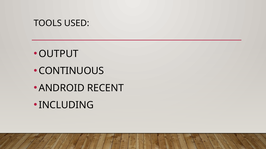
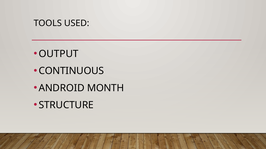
RECENT: RECENT -> MONTH (106, 88)
INCLUDING: INCLUDING -> STRUCTURE (66, 105)
